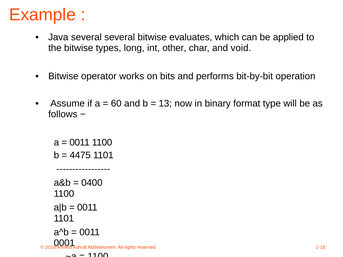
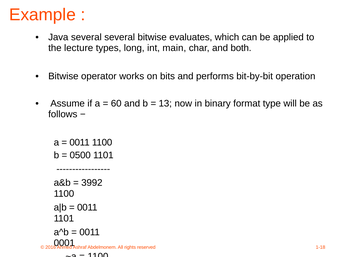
the bitwise: bitwise -> lecture (79, 48)
other: other -> main (174, 48)
void: void -> both (241, 48)
4475: 4475 -> 0500 (80, 155)
0400: 0400 -> 3992 (92, 183)
